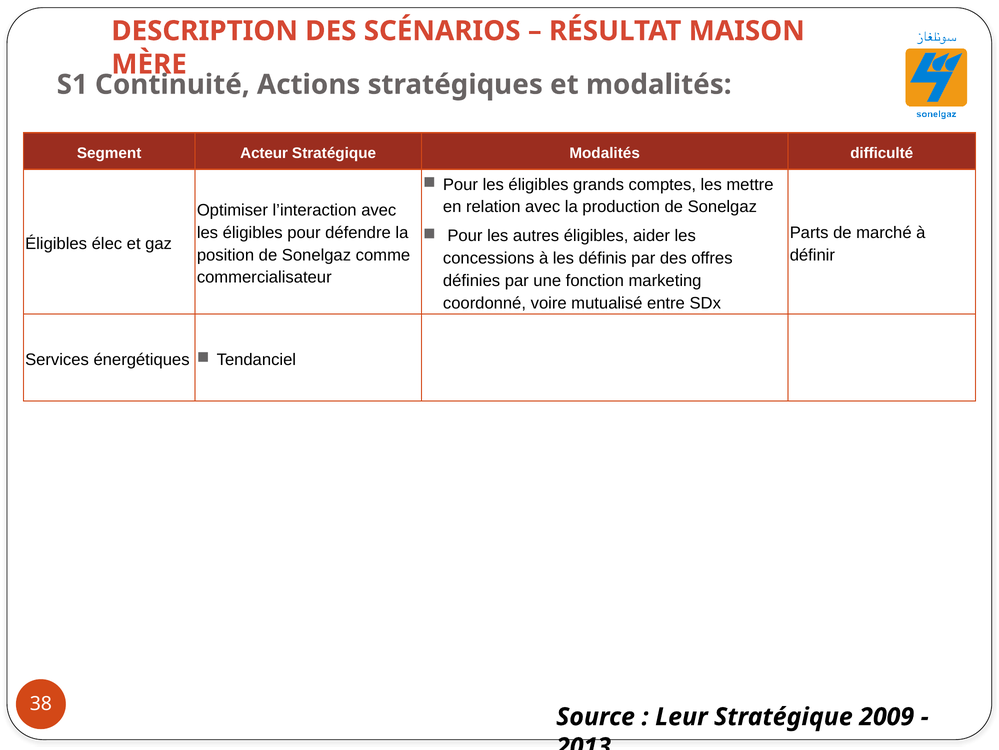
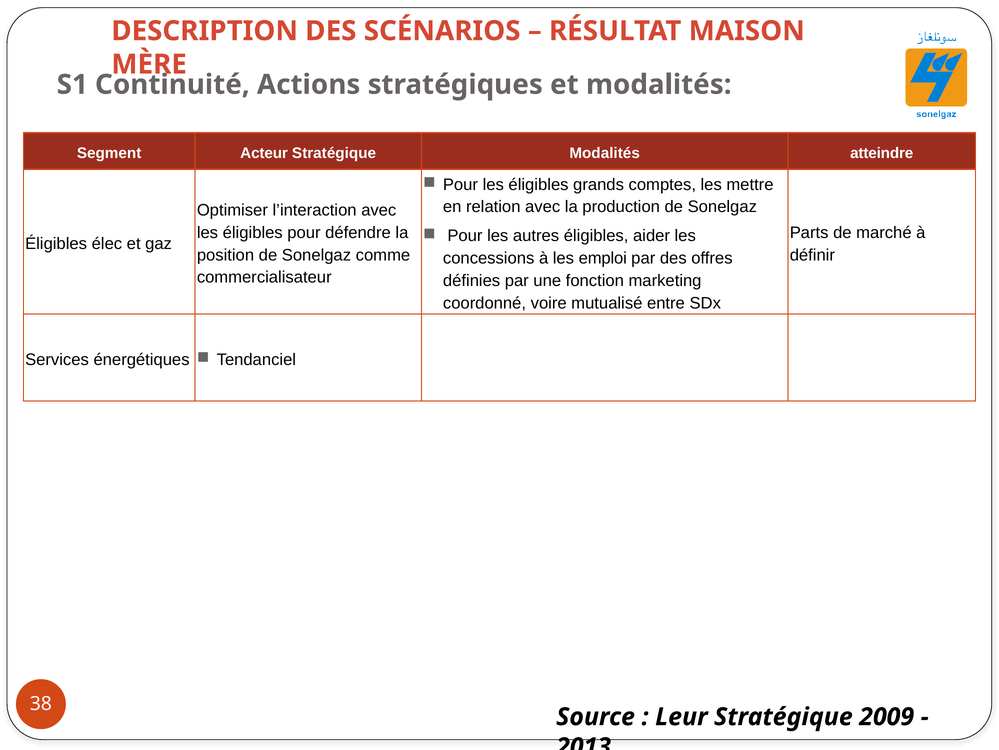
difficulté: difficulté -> atteindre (882, 153)
définis: définis -> emploi (603, 258)
